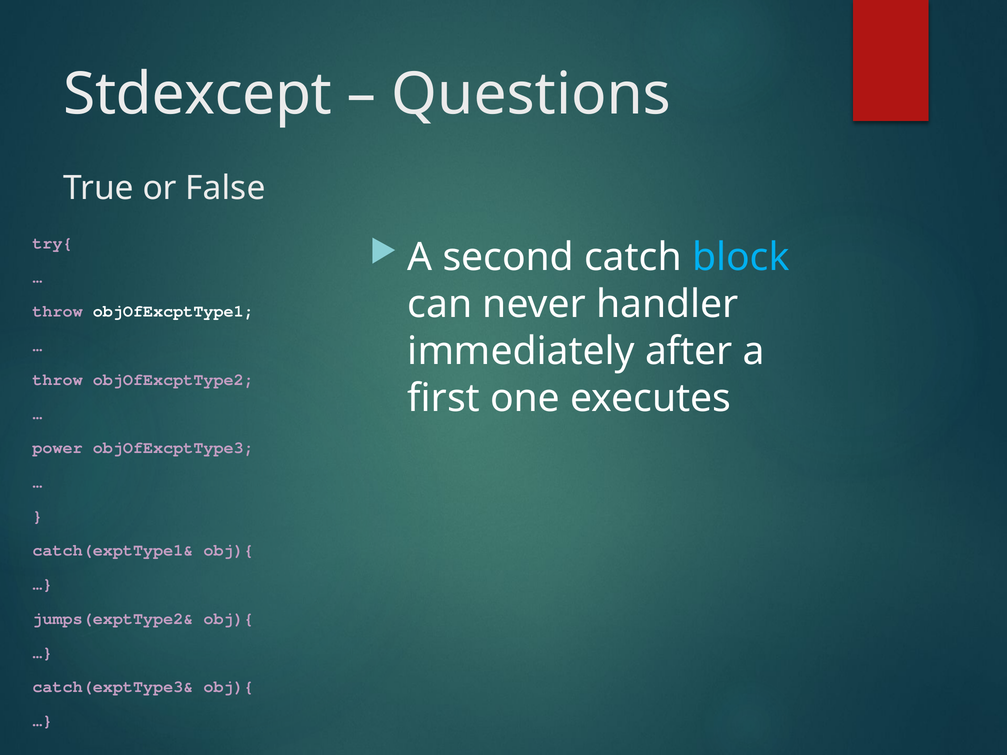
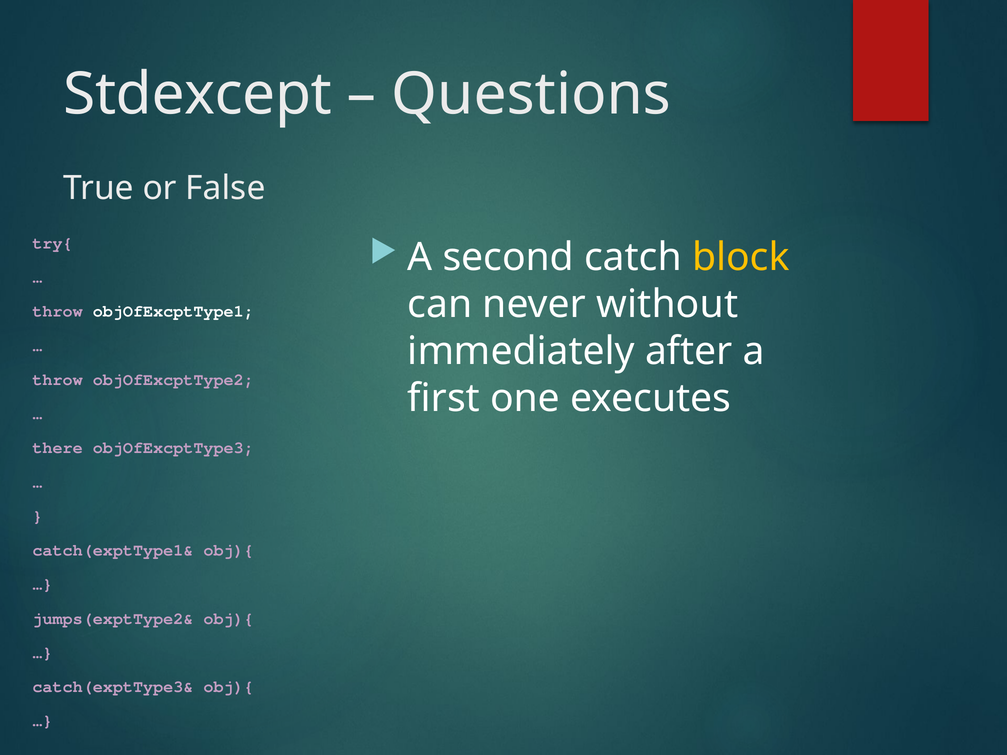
block colour: light blue -> yellow (741, 258)
handler: handler -> without (667, 305)
power: power -> there (58, 448)
